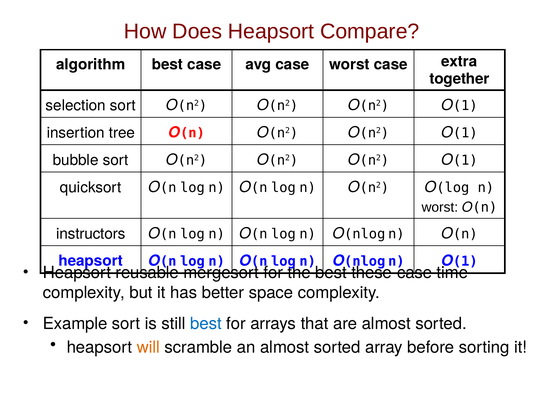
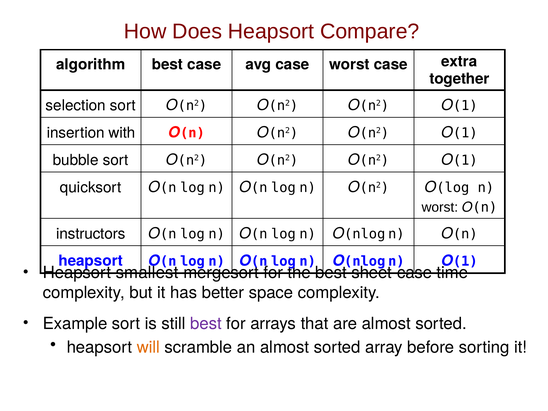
tree: tree -> with (122, 133)
reusable: reusable -> smallest (147, 273)
these-case: these-case -> sheet-case (392, 273)
best colour: blue -> purple (206, 324)
